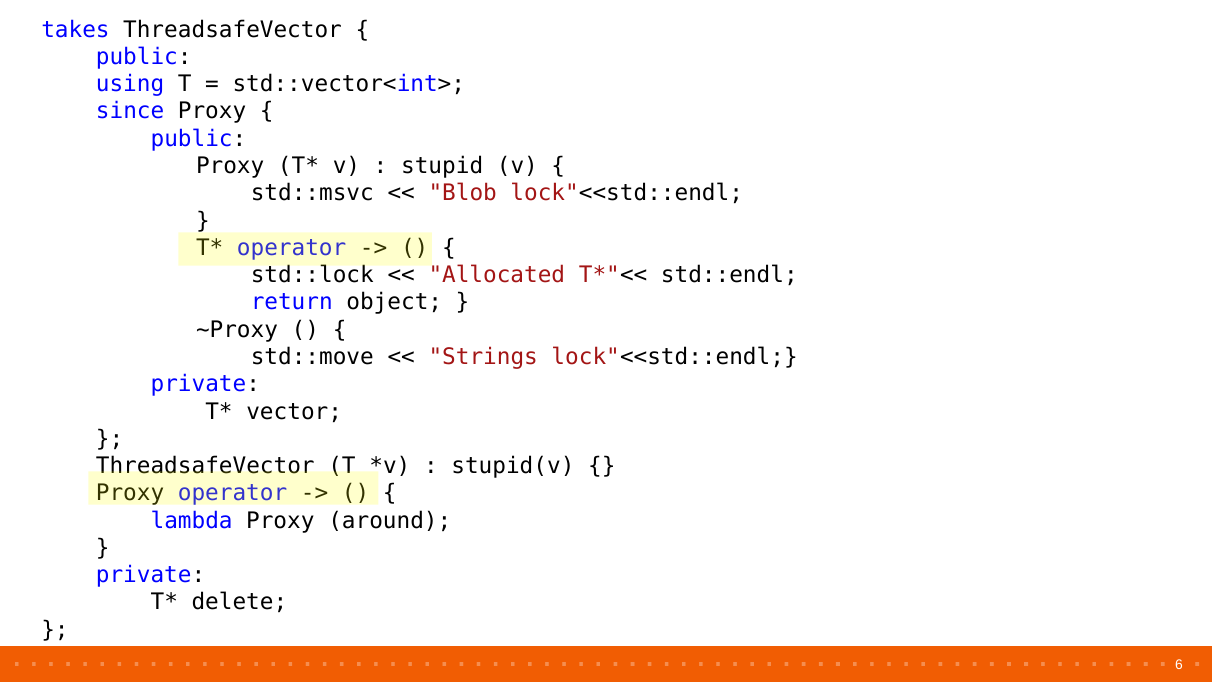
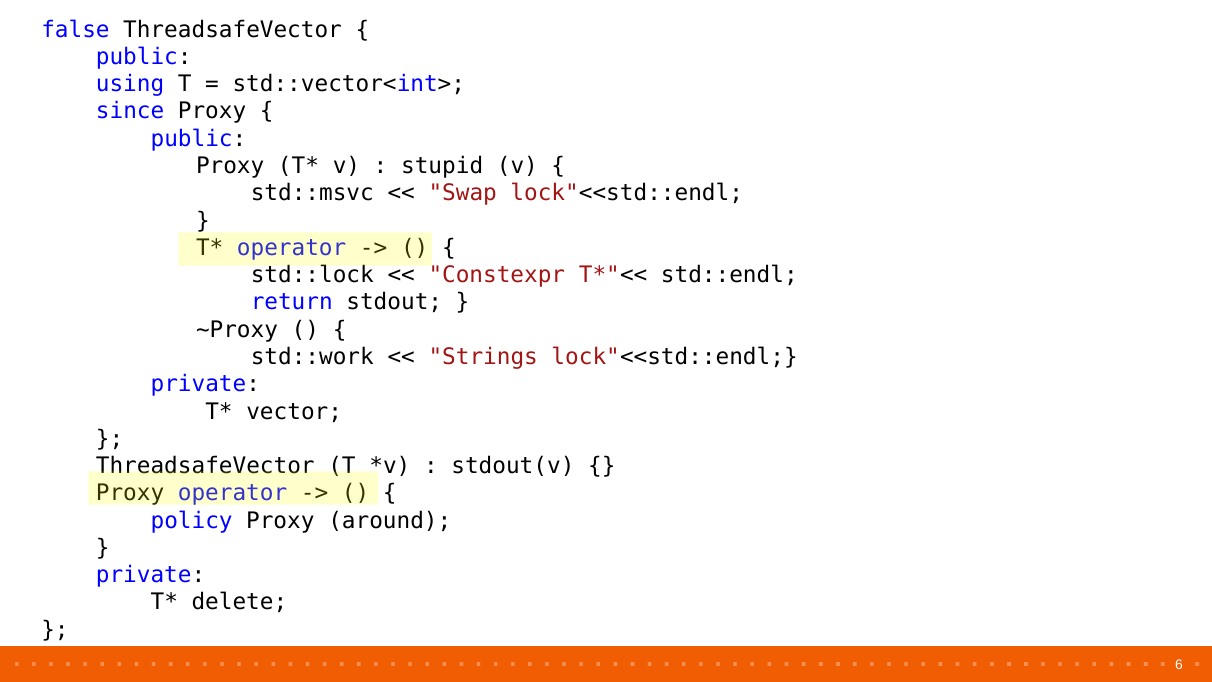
takes: takes -> false (75, 30)
Blob: Blob -> Swap (463, 193)
Allocated: Allocated -> Constexpr (497, 275)
object: object -> stdout (394, 302)
std::move: std::move -> std::work (312, 357)
stupid(v: stupid(v -> stdout(v (513, 466)
lambda: lambda -> policy (192, 520)
